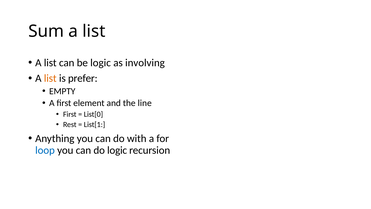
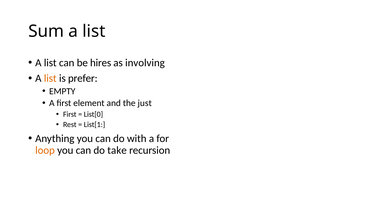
be logic: logic -> hires (101, 63)
line: line -> just (145, 103)
loop colour: blue -> orange (45, 150)
do logic: logic -> take (117, 150)
